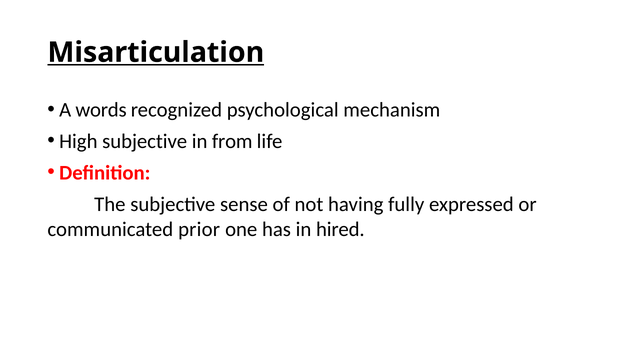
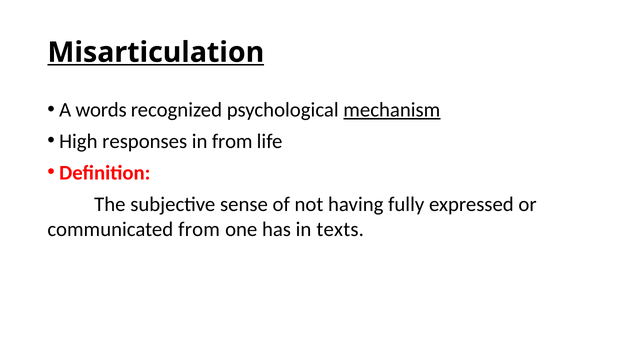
mechanism underline: none -> present (392, 110)
High subjective: subjective -> responses (145, 141)
communicated prior: prior -> from (199, 229)
hired: hired -> texts (340, 229)
